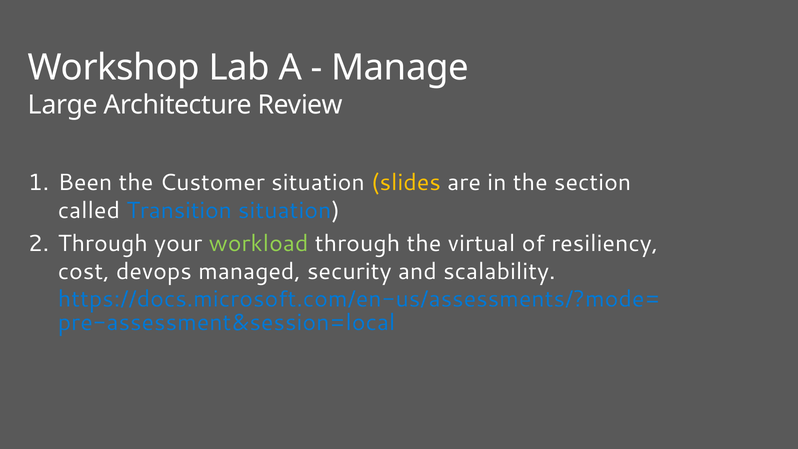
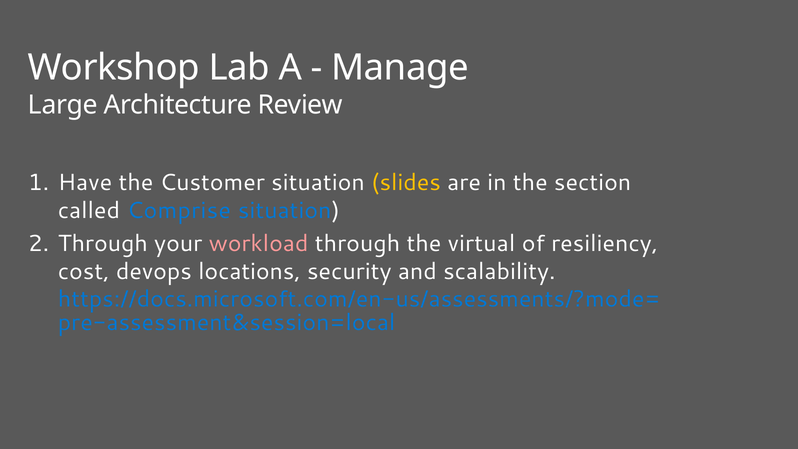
Been: Been -> Have (85, 182)
Transition: Transition -> Comprise (179, 210)
workload colour: light green -> pink (259, 243)
managed: managed -> locations (249, 271)
